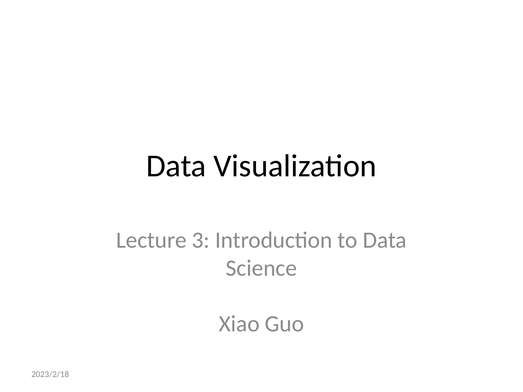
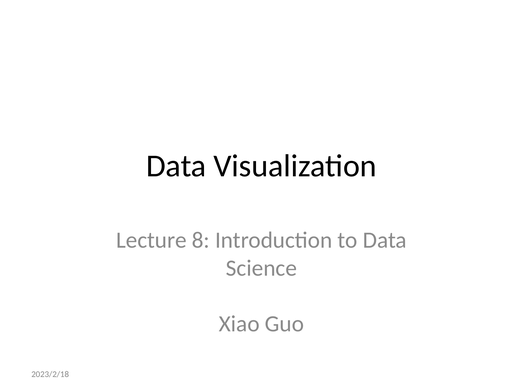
3: 3 -> 8 (201, 240)
